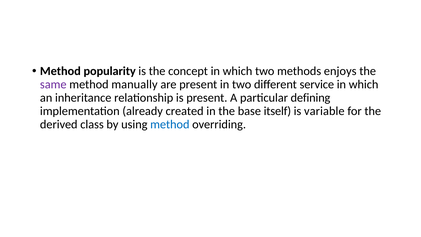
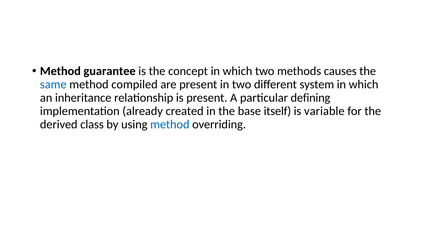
popularity: popularity -> guarantee (110, 71)
enjoys: enjoys -> causes (340, 71)
same colour: purple -> blue (53, 84)
manually: manually -> compiled (134, 84)
service: service -> system (317, 84)
